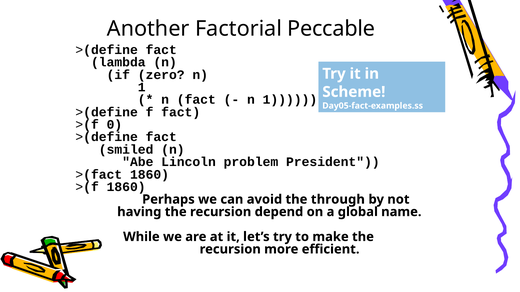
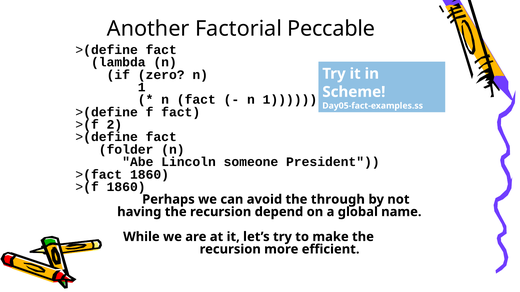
0: 0 -> 2 (114, 125)
smiled: smiled -> folder (126, 150)
problem: problem -> someone (251, 162)
